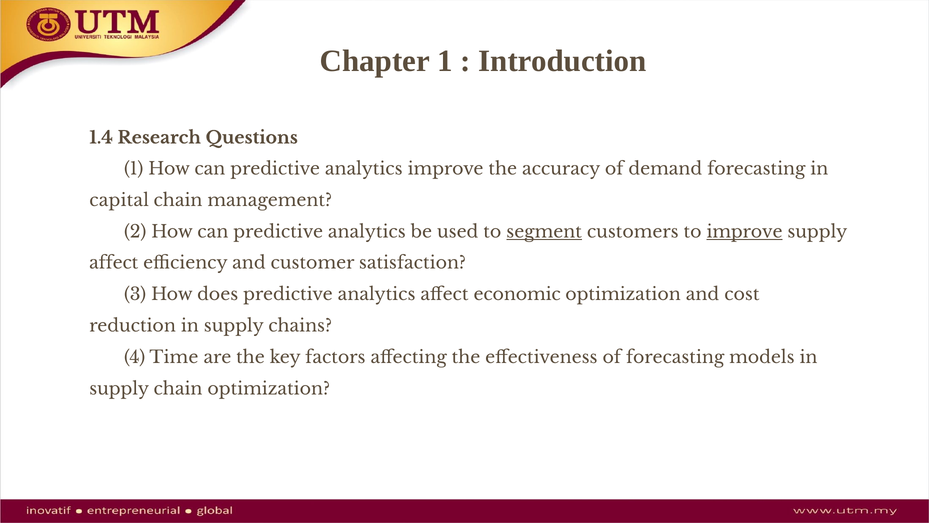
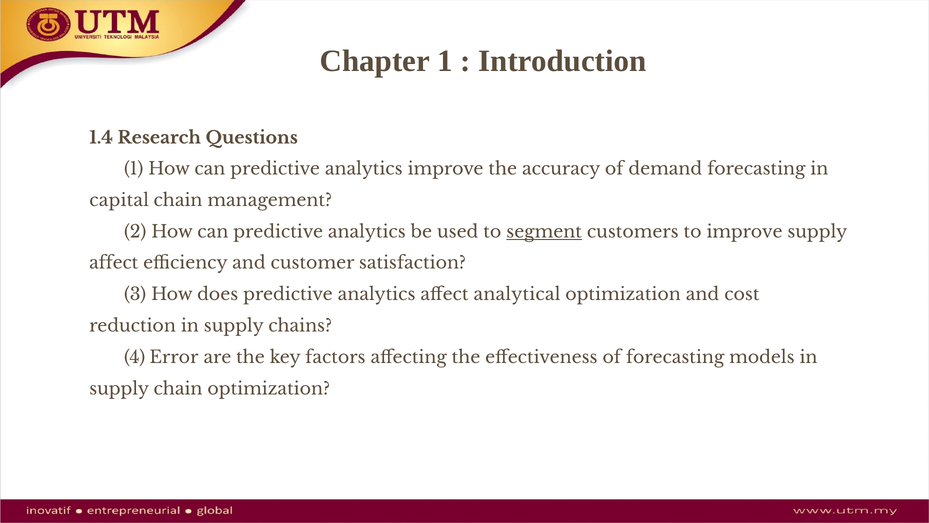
improve underline: present -> none (745, 232)
economic: economic -> analytical (517, 294)
Time: Time -> Error (174, 357)
